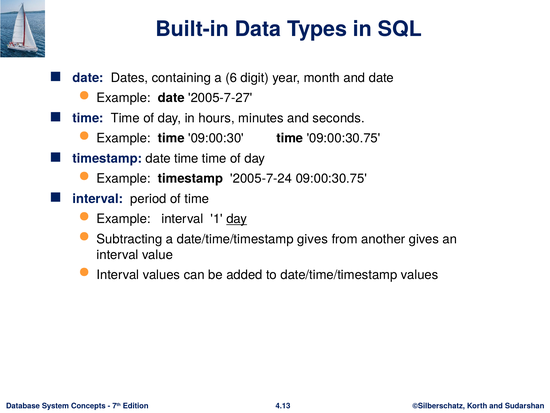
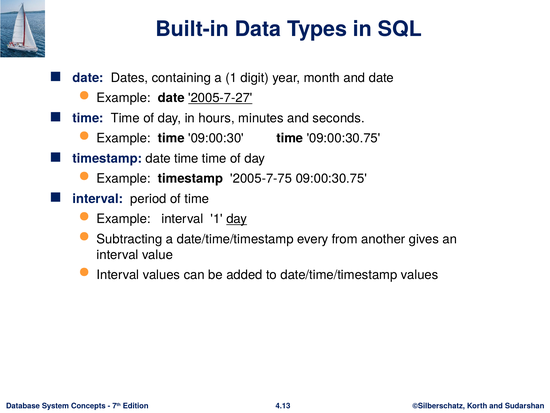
a 6: 6 -> 1 (231, 78)
2005-7-27 underline: none -> present (220, 98)
2005-7-24: 2005-7-24 -> 2005-7-75 (261, 178)
date/time/timestamp gives: gives -> every (313, 239)
